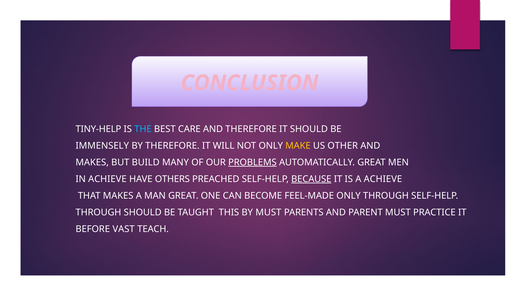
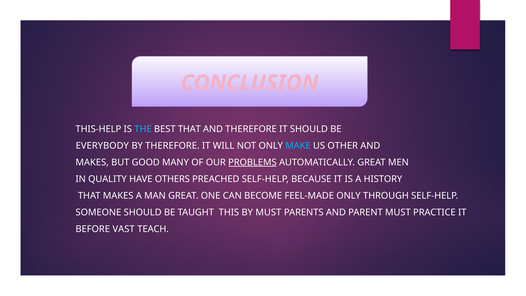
TINY-HELP: TINY-HELP -> THIS-HELP (98, 129)
BEST CARE: CARE -> THAT (189, 129)
IMMENSELY: IMMENSELY -> EVERYBODY (102, 146)
MAKE colour: yellow -> light blue (298, 146)
BUILD: BUILD -> GOOD (146, 162)
IN ACHIEVE: ACHIEVE -> QUALITY (107, 179)
BECAUSE underline: present -> none (311, 179)
A ACHIEVE: ACHIEVE -> HISTORY (383, 179)
THROUGH: THROUGH -> SOMEONE (98, 212)
